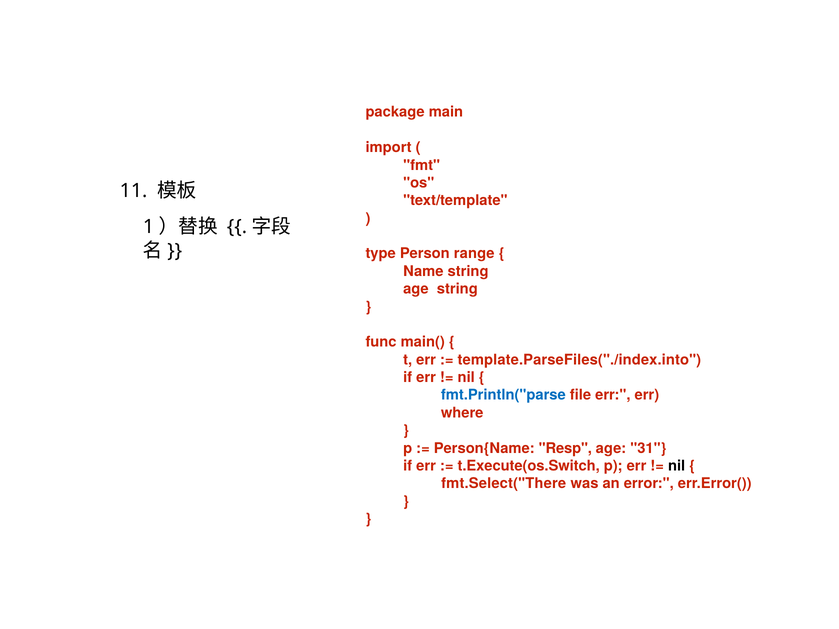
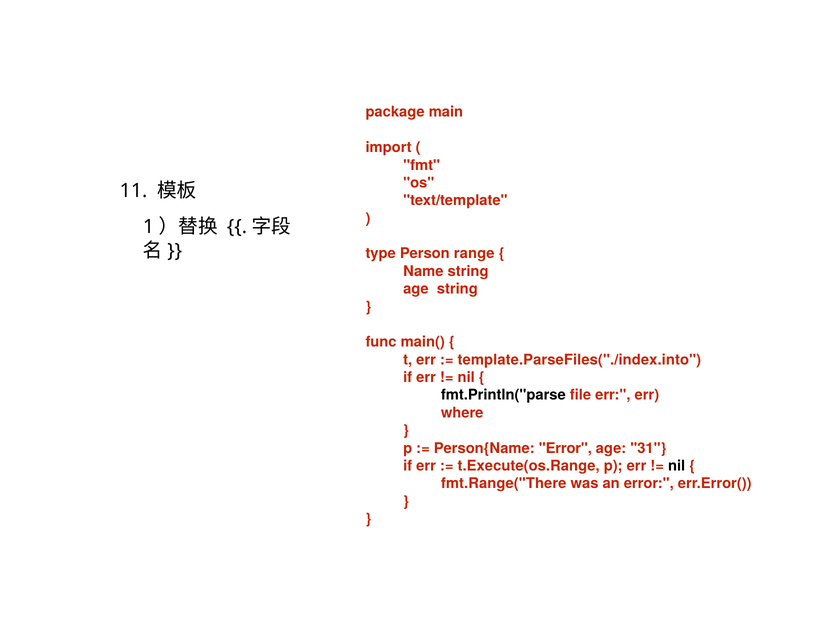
fmt.Println("parse colour: blue -> black (503, 395)
Person{Name Resp: Resp -> Error (565, 448)
t.Execute(os.Switch: t.Execute(os.Switch -> t.Execute(os.Range (529, 466)
fmt.Select("There: fmt.Select("There -> fmt.Range("There (504, 484)
